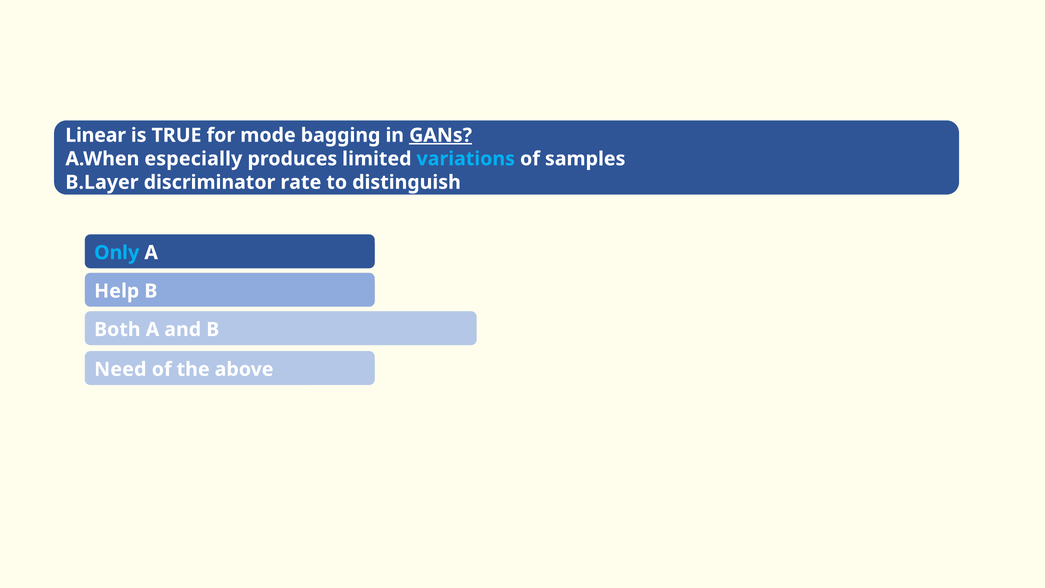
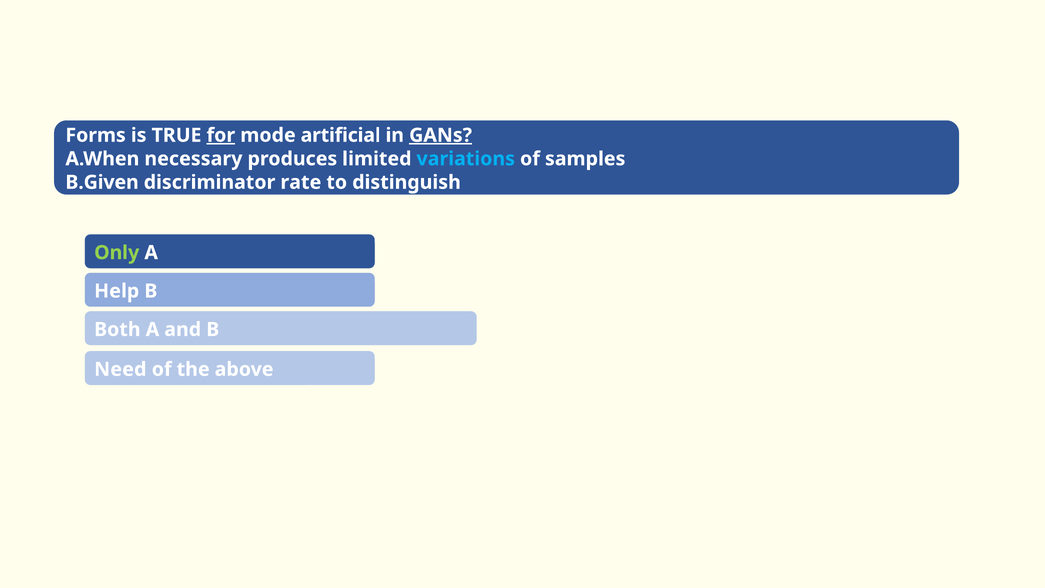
Linear: Linear -> Forms (96, 135)
for underline: none -> present (221, 135)
bagging: bagging -> artificial (341, 135)
especially: especially -> necessary (193, 159)
B.Layer: B.Layer -> B.Given (102, 182)
Only colour: light blue -> light green (117, 253)
